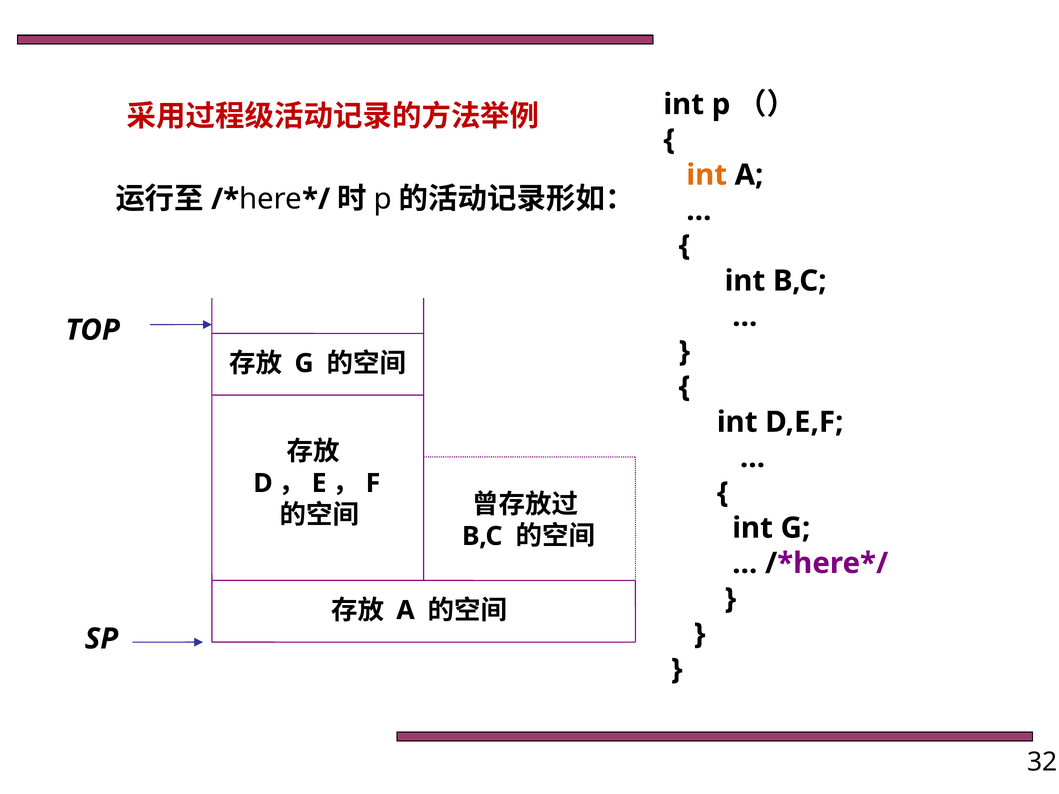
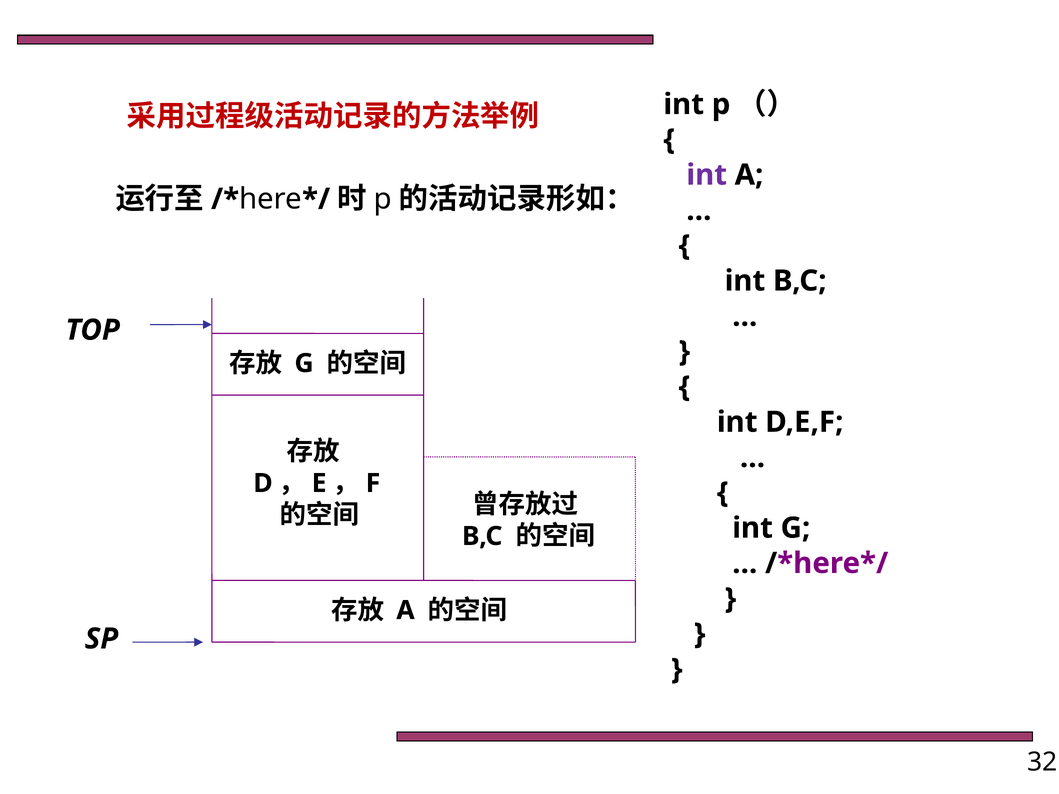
int colour: orange -> purple (707, 175)
